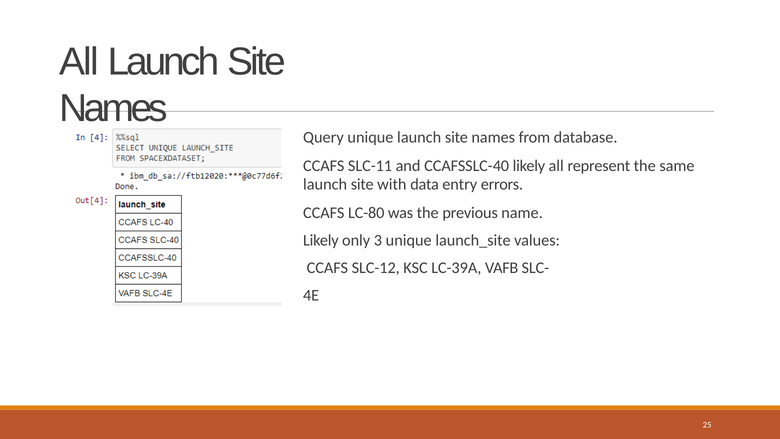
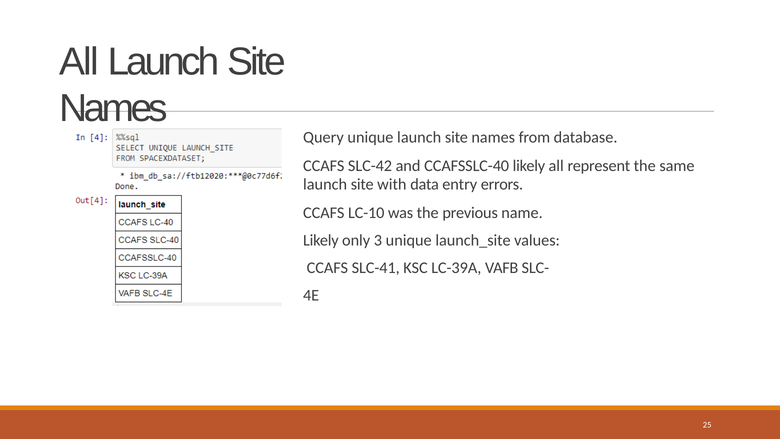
SLC-11: SLC-11 -> SLC-42 (370, 166)
LC-80: LC-80 -> LC-10 (366, 213)
SLC-12: SLC-12 -> SLC-41 (376, 268)
